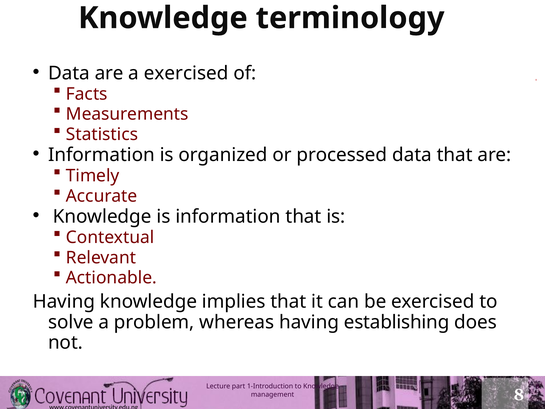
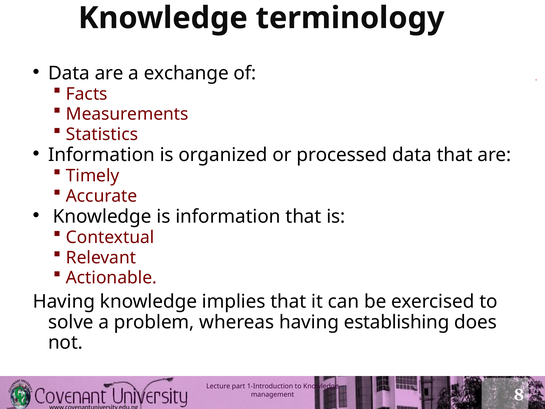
a exercised: exercised -> exchange (186, 73)
